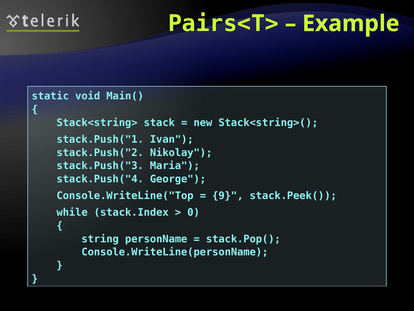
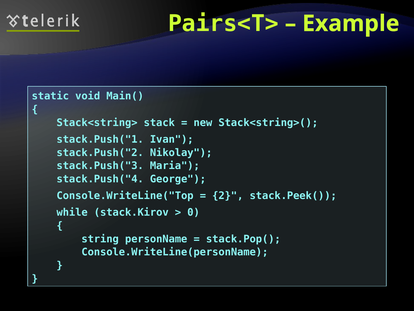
9: 9 -> 2 (228, 195)
stack.Index: stack.Index -> stack.Kirov (131, 212)
